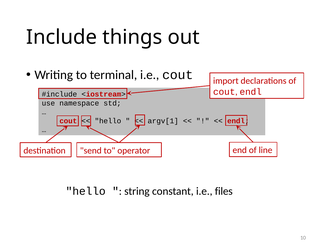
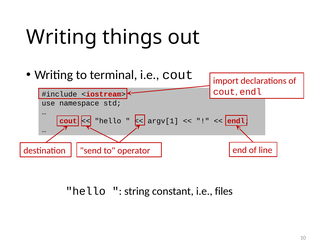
Include: Include -> Writing (62, 37)
